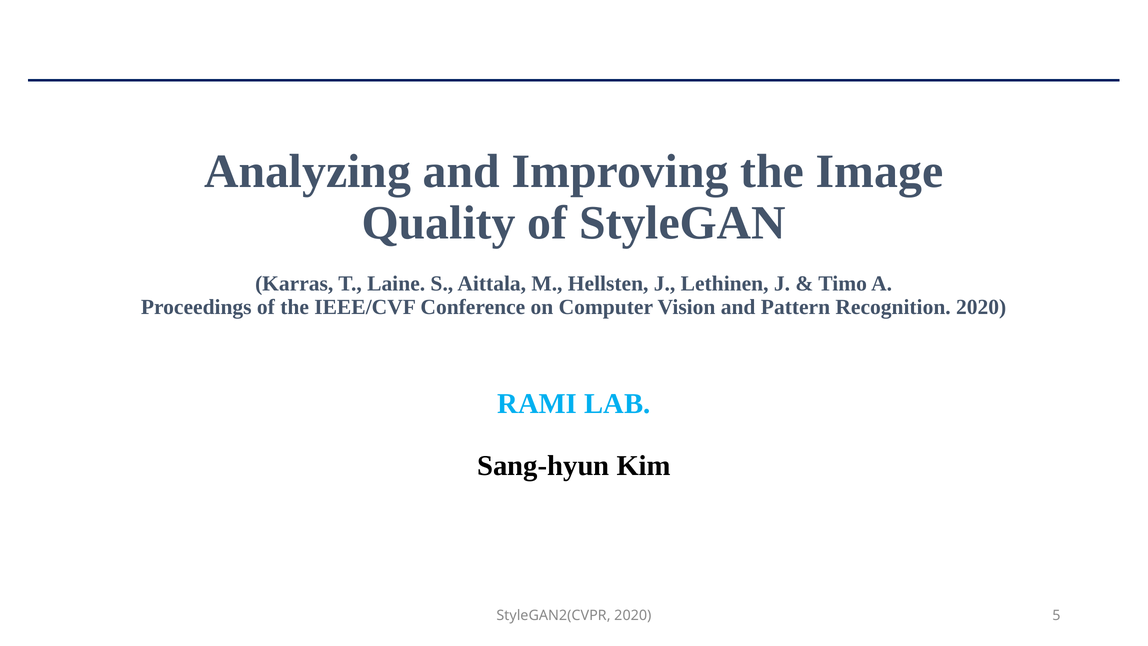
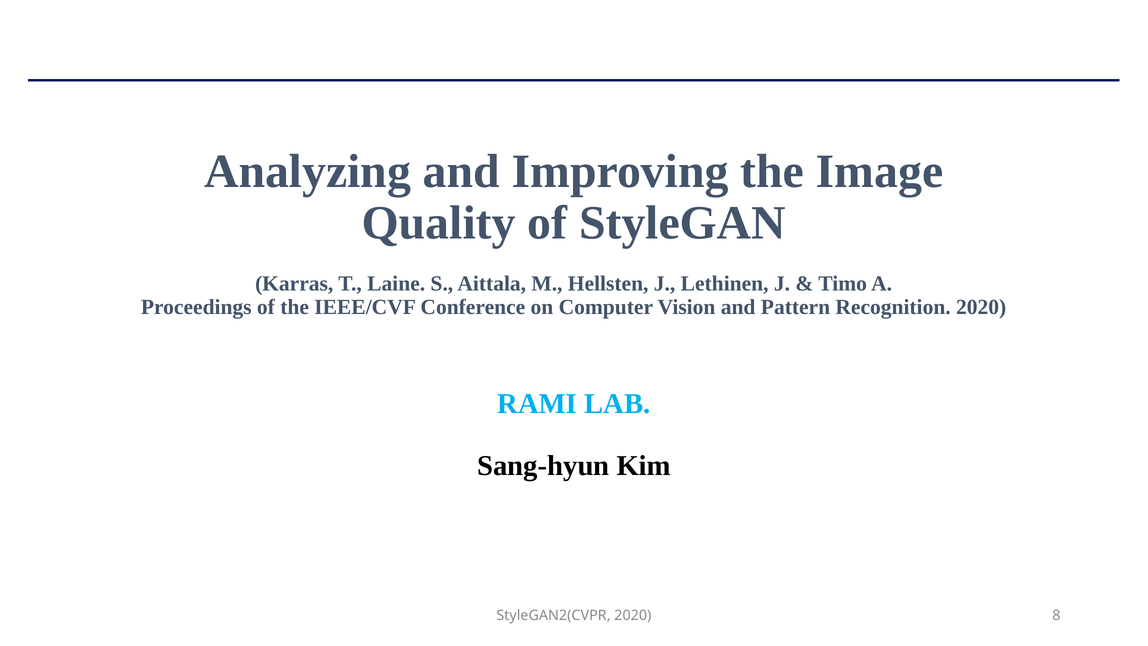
5: 5 -> 8 (1056, 616)
